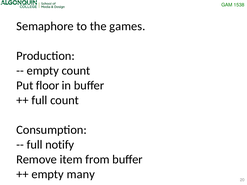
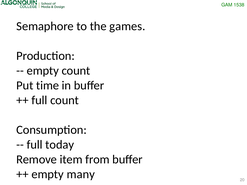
floor: floor -> time (48, 85)
notify: notify -> today (60, 145)
